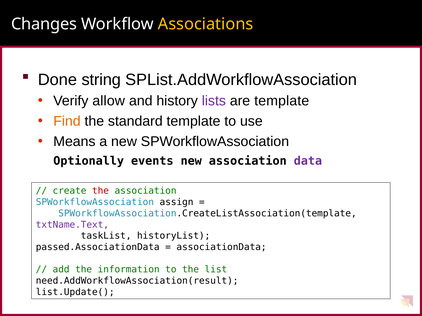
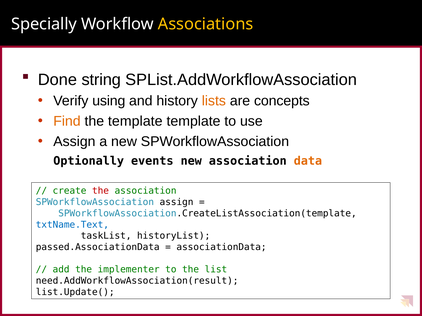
Changes: Changes -> Specially (44, 24)
allow: allow -> using (109, 101)
lists colour: purple -> orange (214, 101)
are template: template -> concepts (282, 101)
the standard: standard -> template (135, 121)
Means: Means -> Assign (74, 142)
data colour: purple -> orange (308, 161)
txtName.Text colour: purple -> blue (72, 225)
information: information -> implementer (129, 270)
